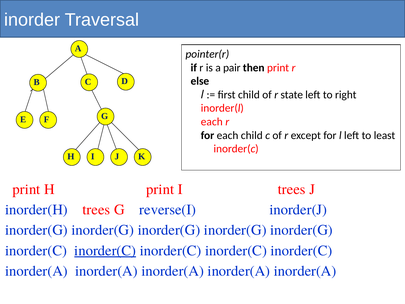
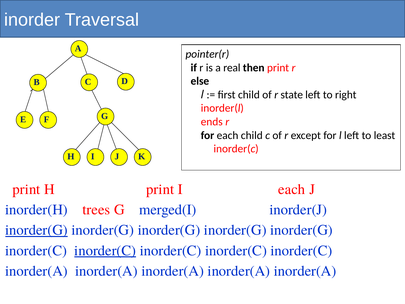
pair: pair -> real (232, 68)
each: each -> ends (212, 122)
I trees: trees -> each (292, 189)
reverse(I: reverse(I -> merged(I (168, 210)
inorder(G underline: none -> present (37, 230)
